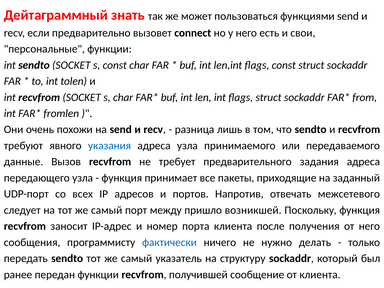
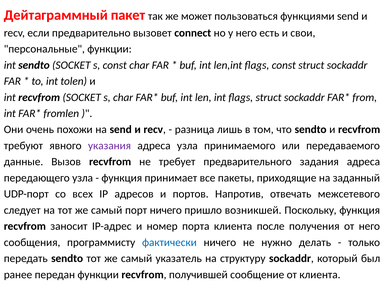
знать: знать -> пакет (128, 15)
указания colour: blue -> purple (110, 146)
порт между: между -> ничего (166, 210)
